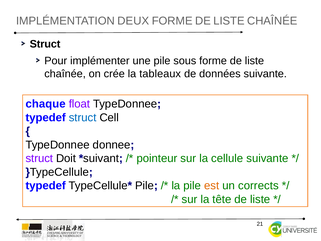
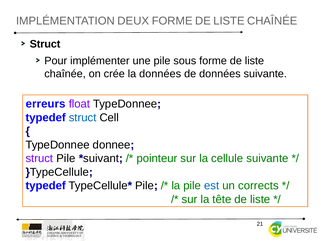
la tableaux: tableaux -> données (160, 74)
chaque: chaque -> erreurs (46, 104)
struct Doit: Doit -> Pile (66, 158)
est colour: orange -> blue (212, 185)
